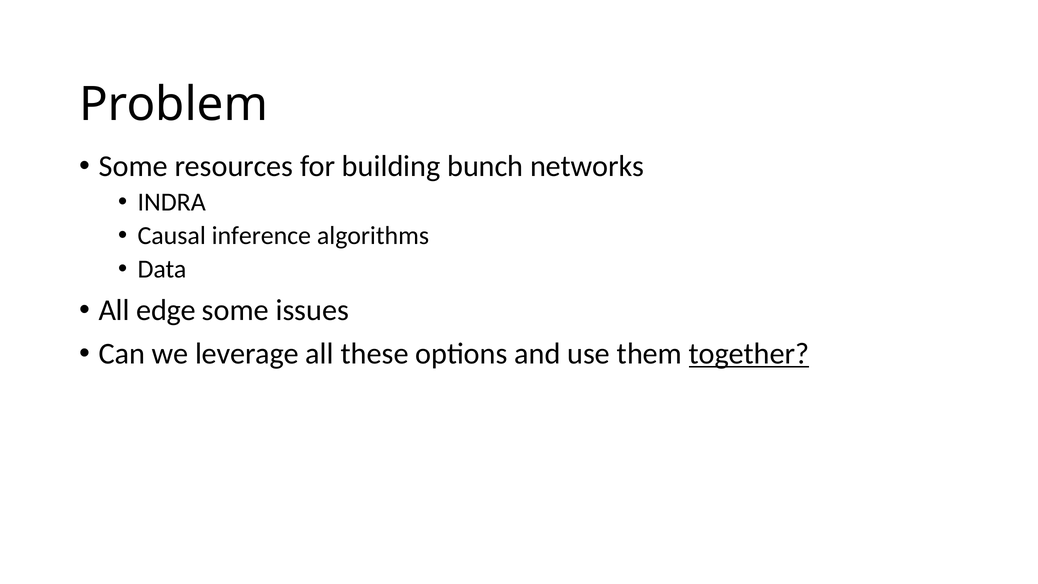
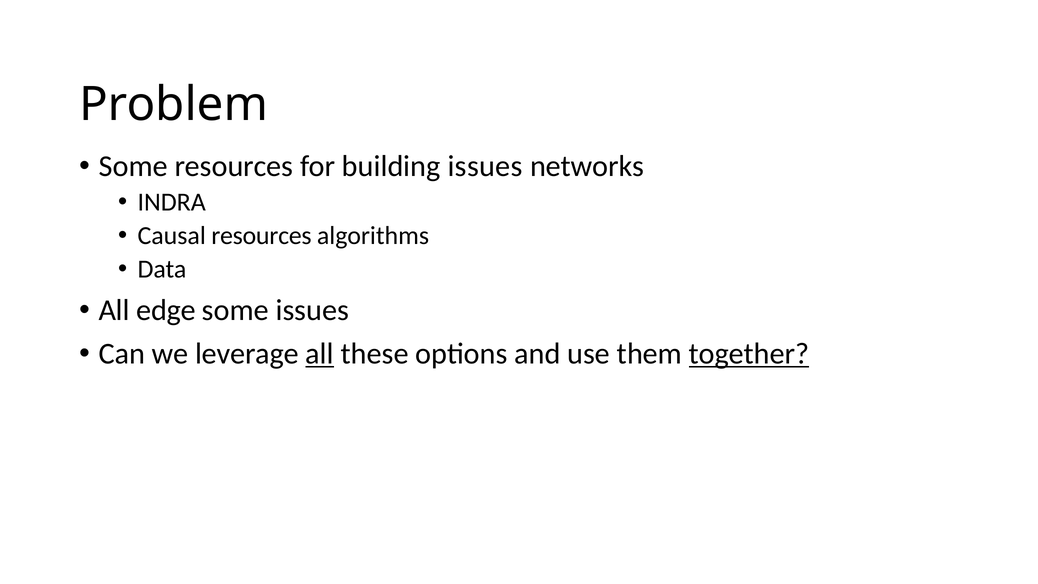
building bunch: bunch -> issues (485, 166)
Causal inference: inference -> resources (261, 236)
all underline: none -> present (320, 354)
